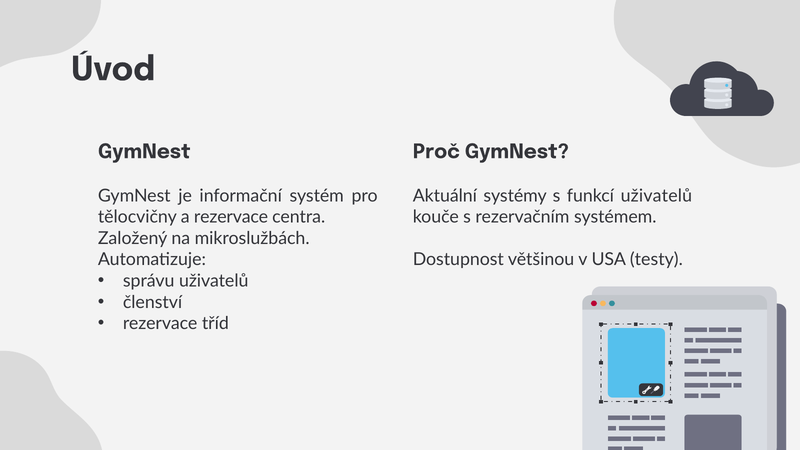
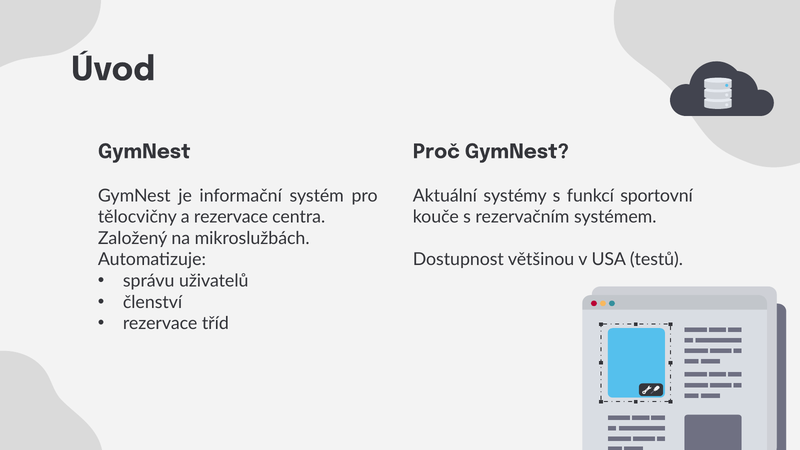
funkcí uživatelů: uživatelů -> sportovní (657, 196)
testy: testy -> testů (656, 260)
